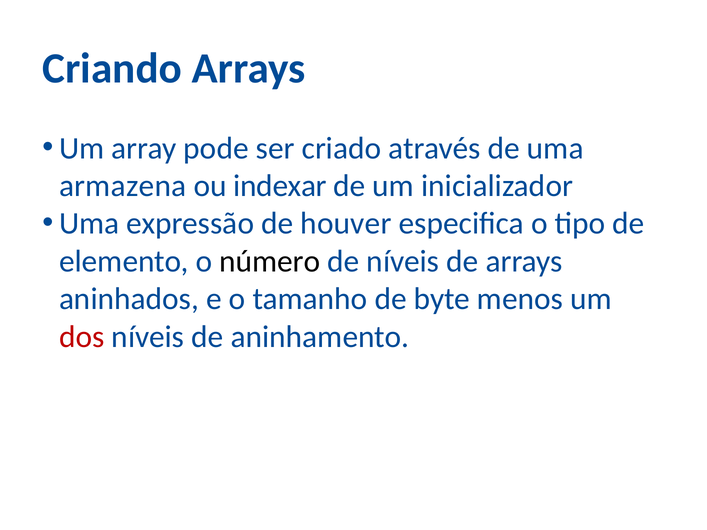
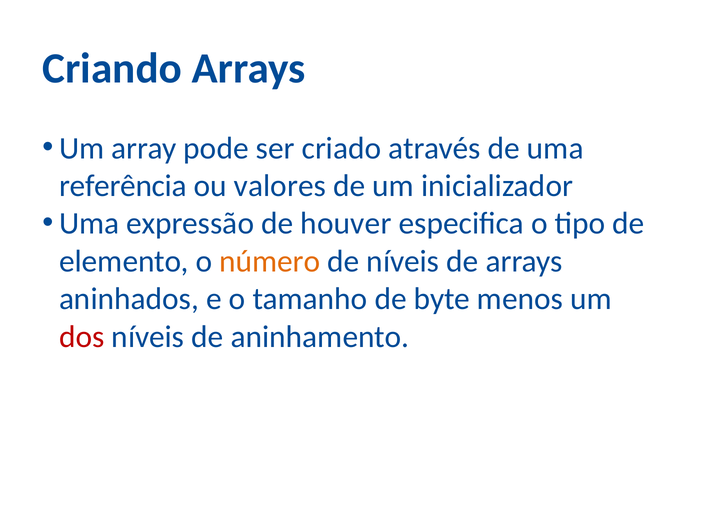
armazena: armazena -> referência (123, 186)
indexar: indexar -> valores (280, 186)
número colour: black -> orange (270, 261)
